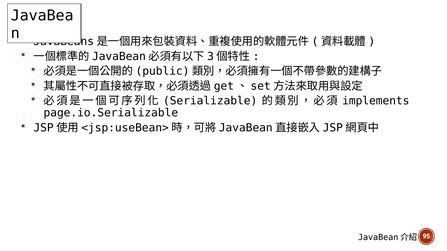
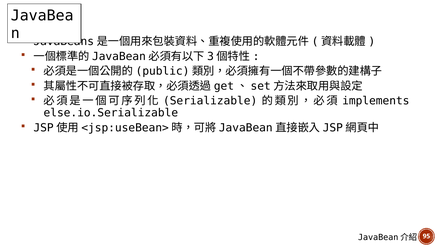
page.io.Serializable: page.io.Serializable -> else.io.Serializable (111, 113)
